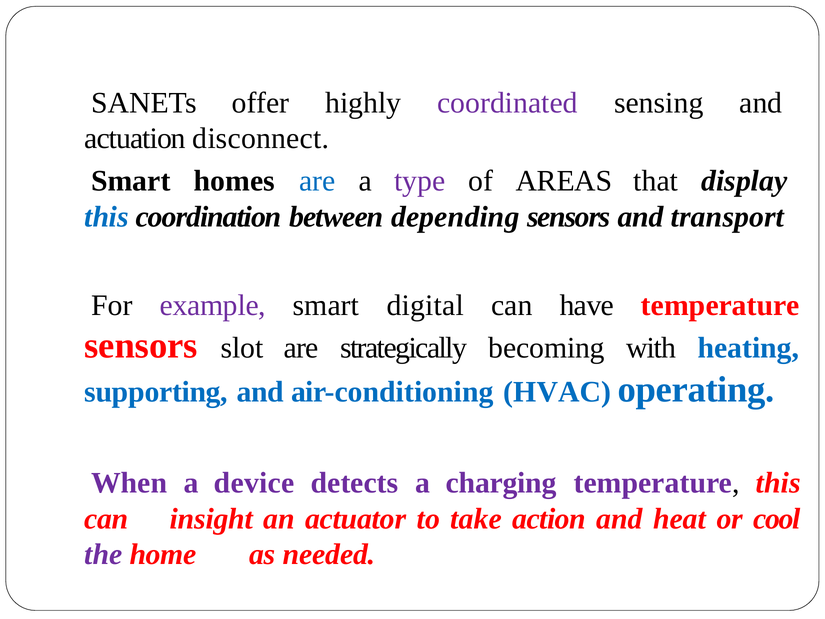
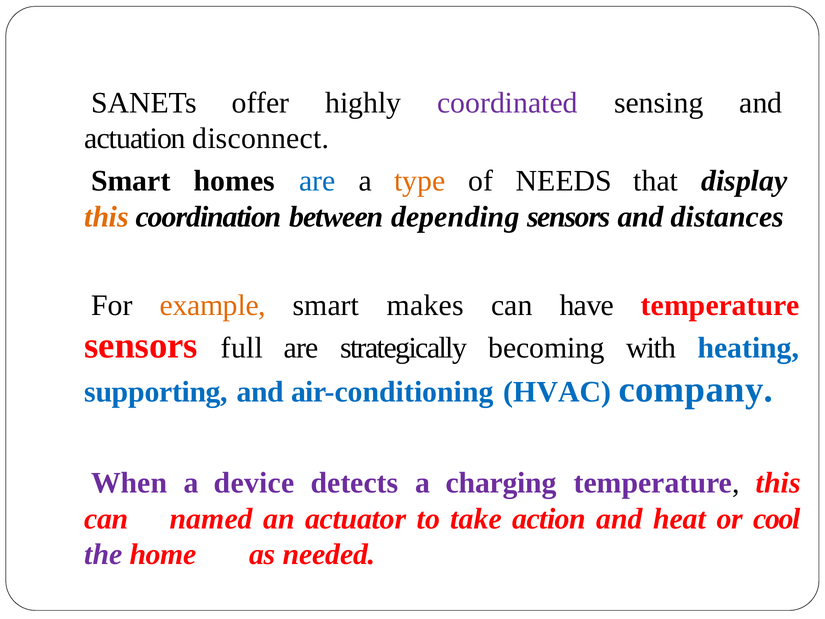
type colour: purple -> orange (420, 181)
AREAS: AREAS -> NEEDS (564, 181)
this colour: blue -> orange (107, 217)
transport: transport -> distances (728, 217)
example colour: purple -> orange (213, 305)
digital: digital -> makes (425, 305)
slot: slot -> full (242, 348)
operating: operating -> company (696, 389)
insight: insight -> named (211, 519)
